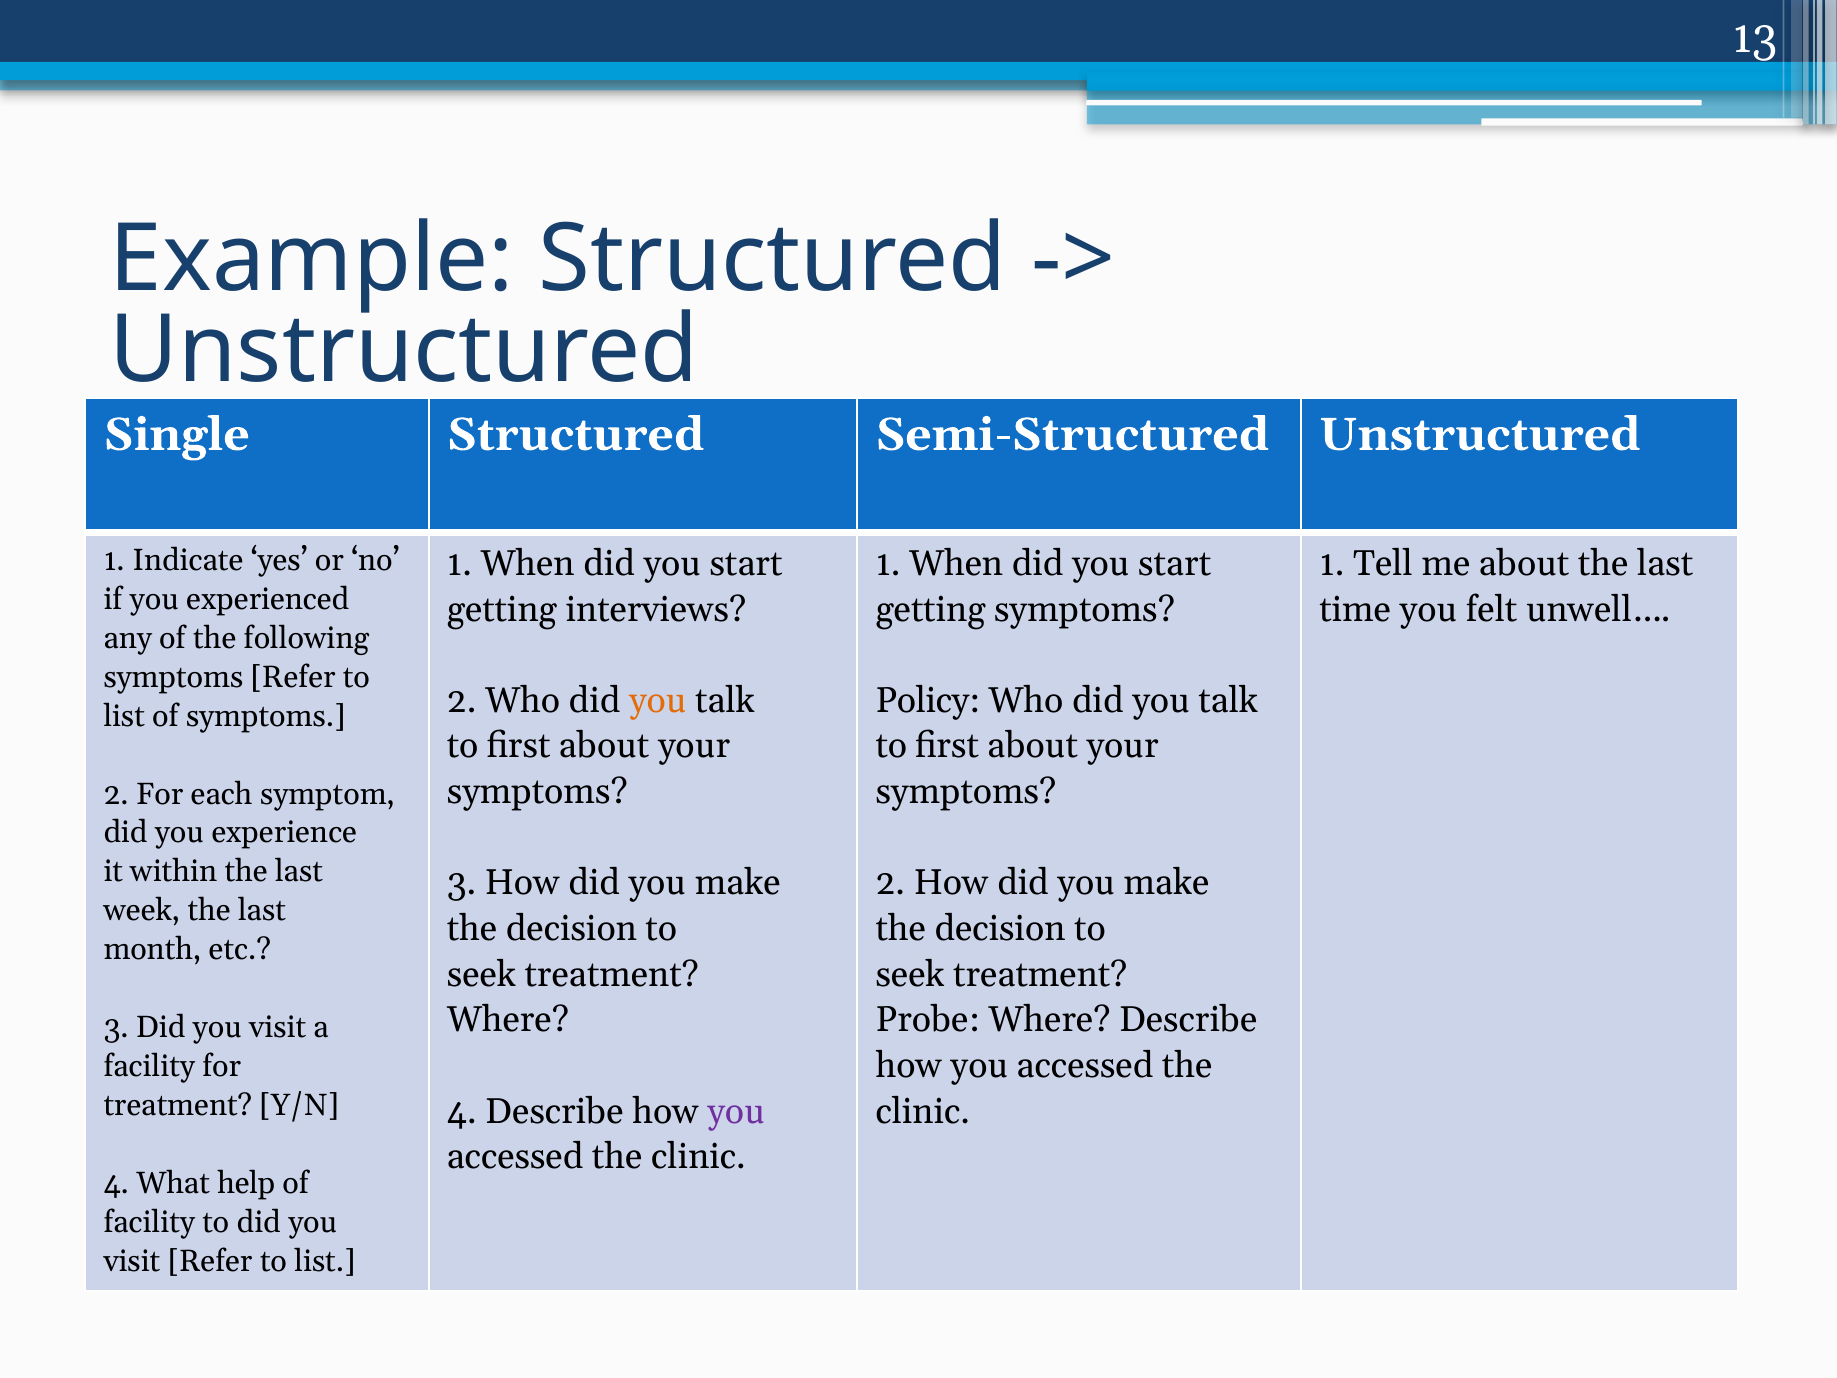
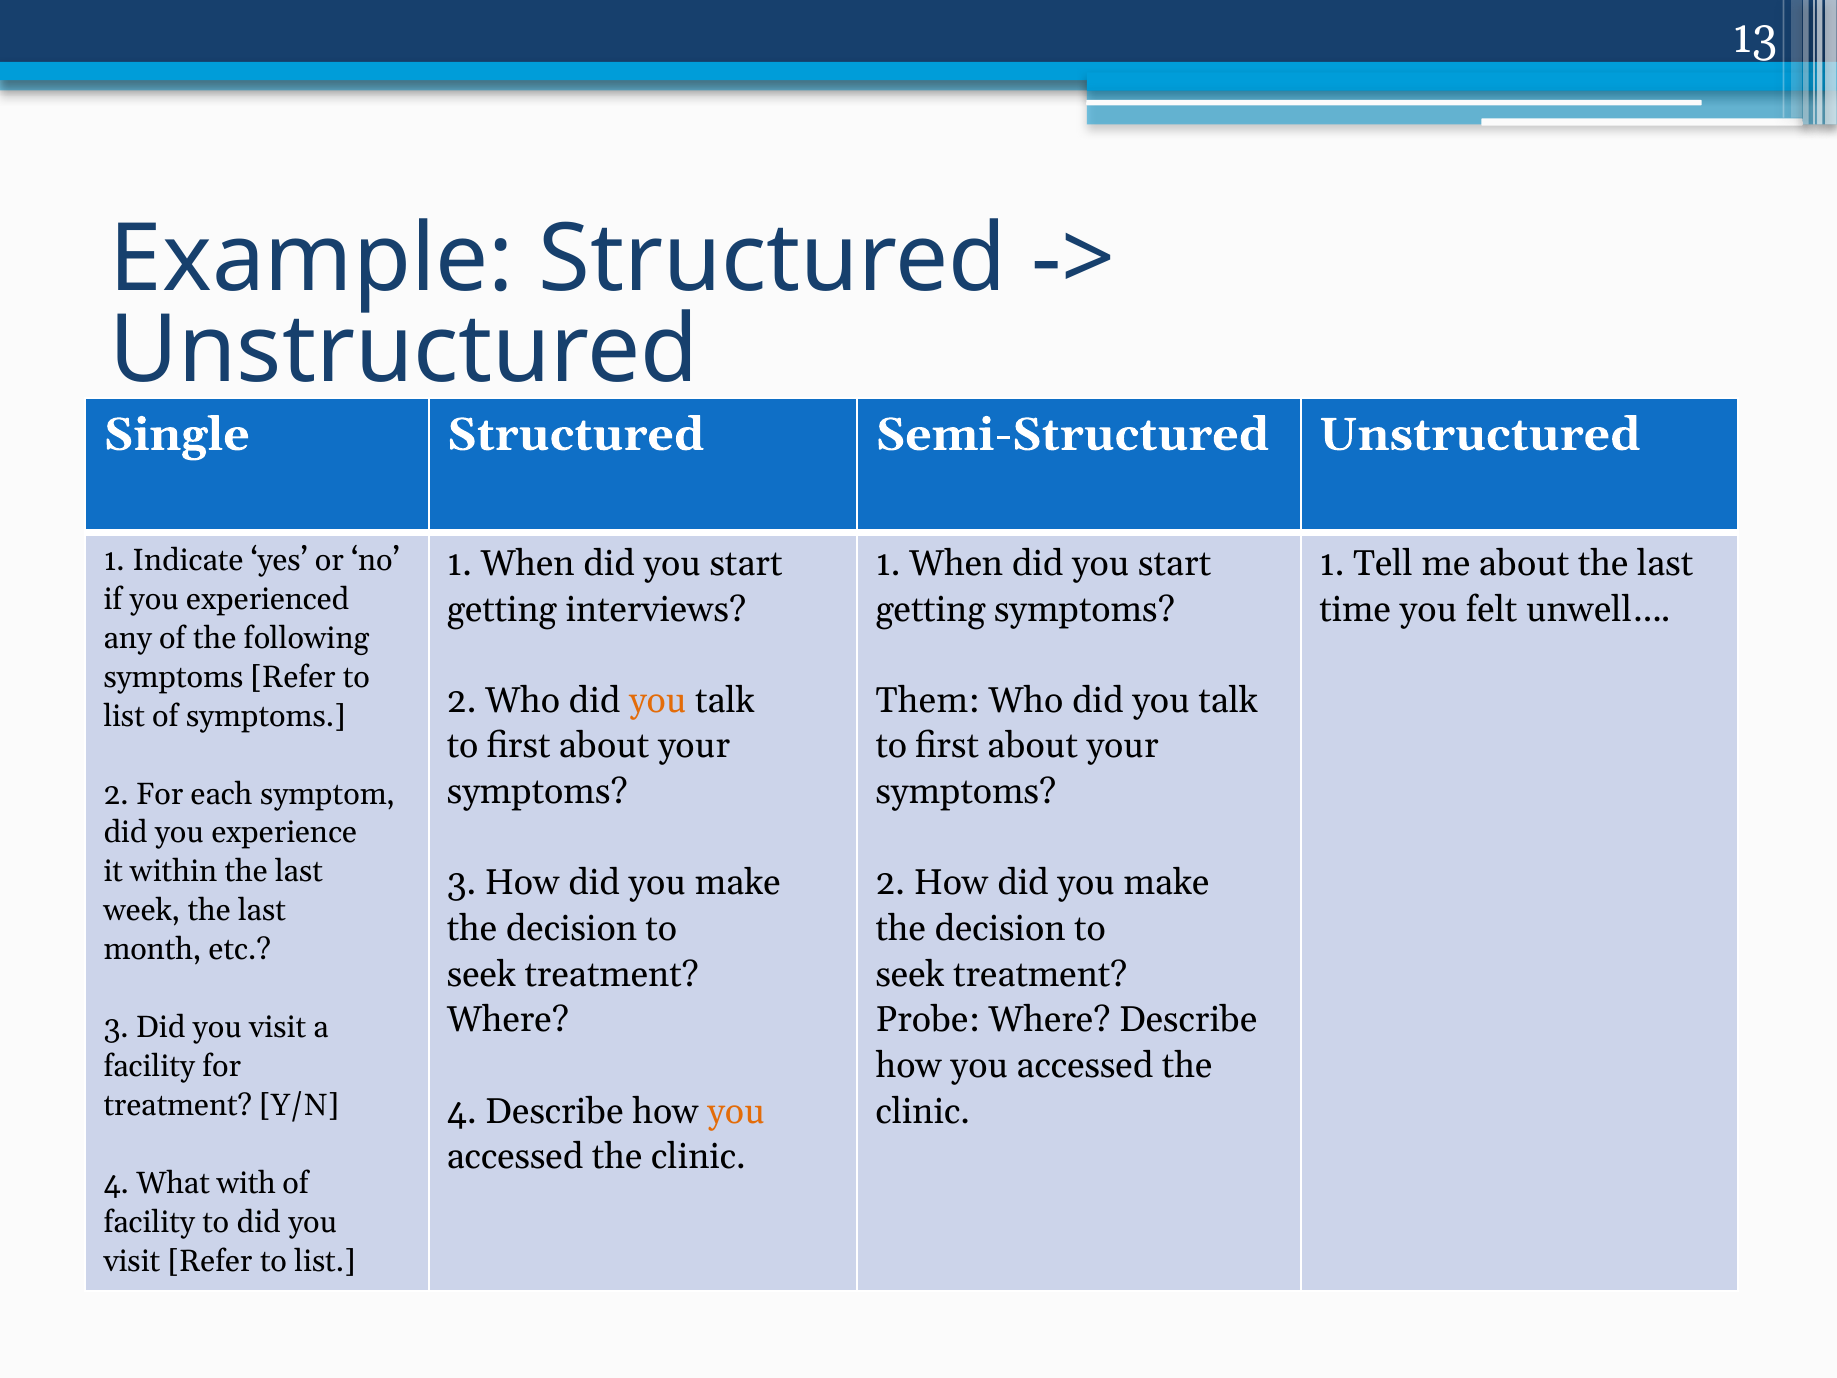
Policy: Policy -> Them (927, 700)
you colour: purple -> orange (736, 1111)
help: help -> with (246, 1183)
